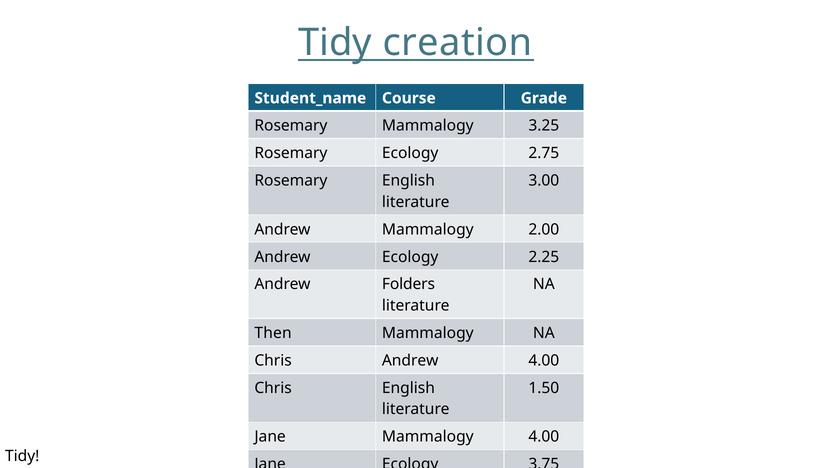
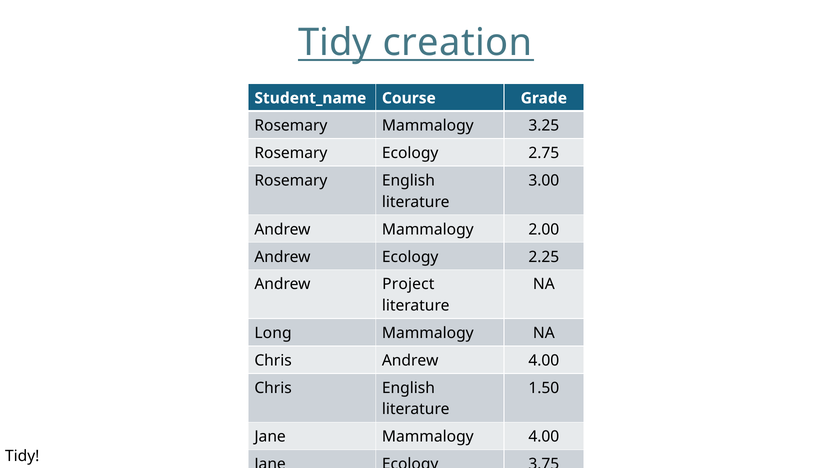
Folders: Folders -> Project (408, 284)
Then: Then -> Long (273, 333)
